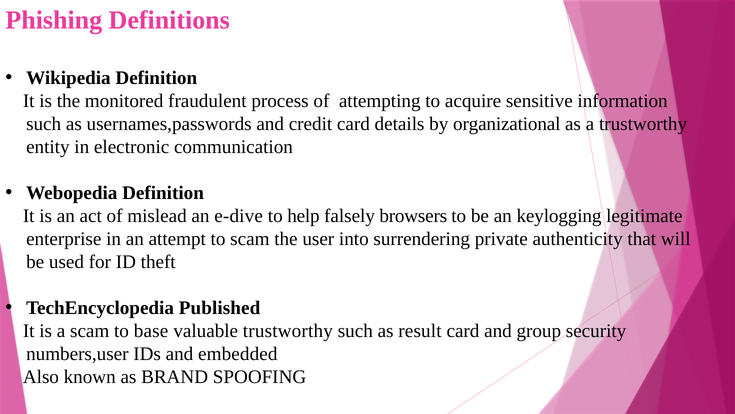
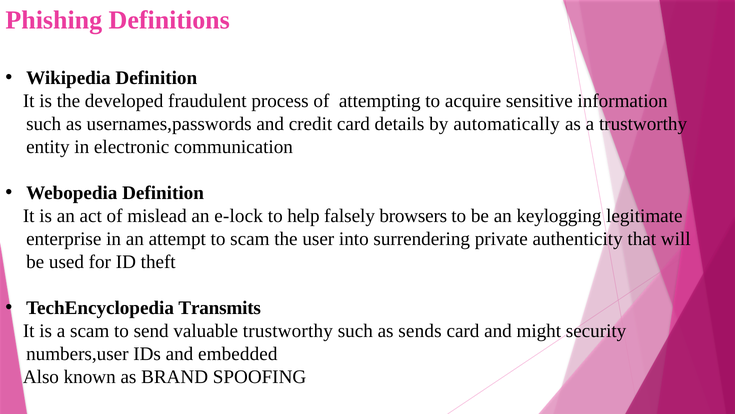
monitored: monitored -> developed (124, 101)
organizational: organizational -> automatically (507, 124)
e-dive: e-dive -> e-lock (239, 216)
Published: Published -> Transmits (220, 308)
base: base -> send (151, 331)
result: result -> sends (420, 331)
group: group -> might (539, 331)
